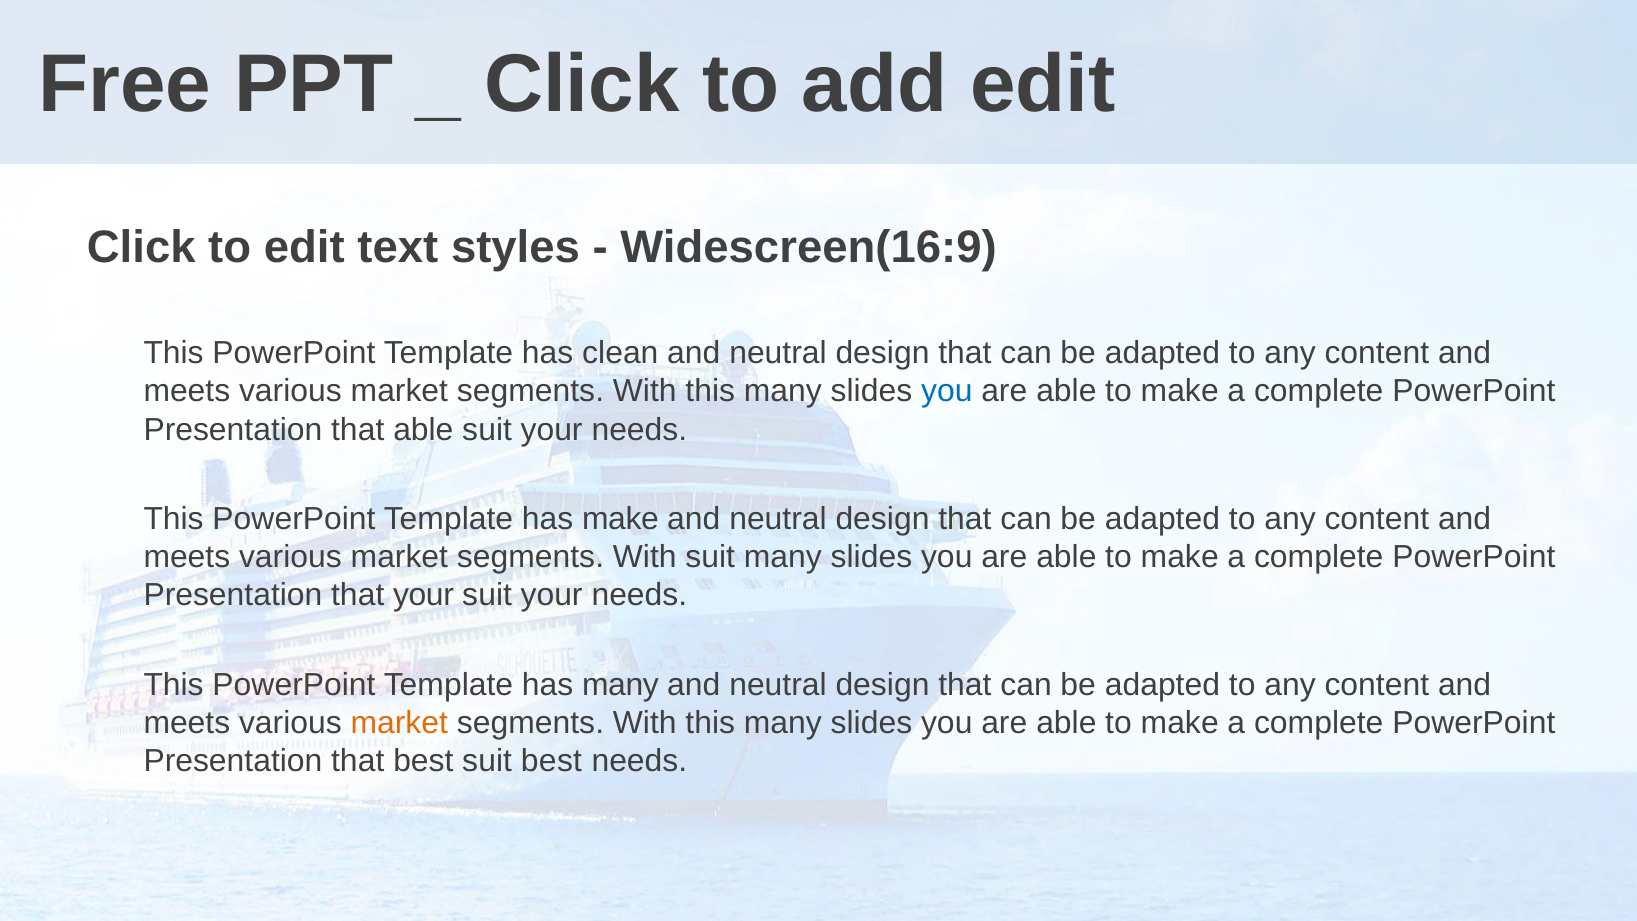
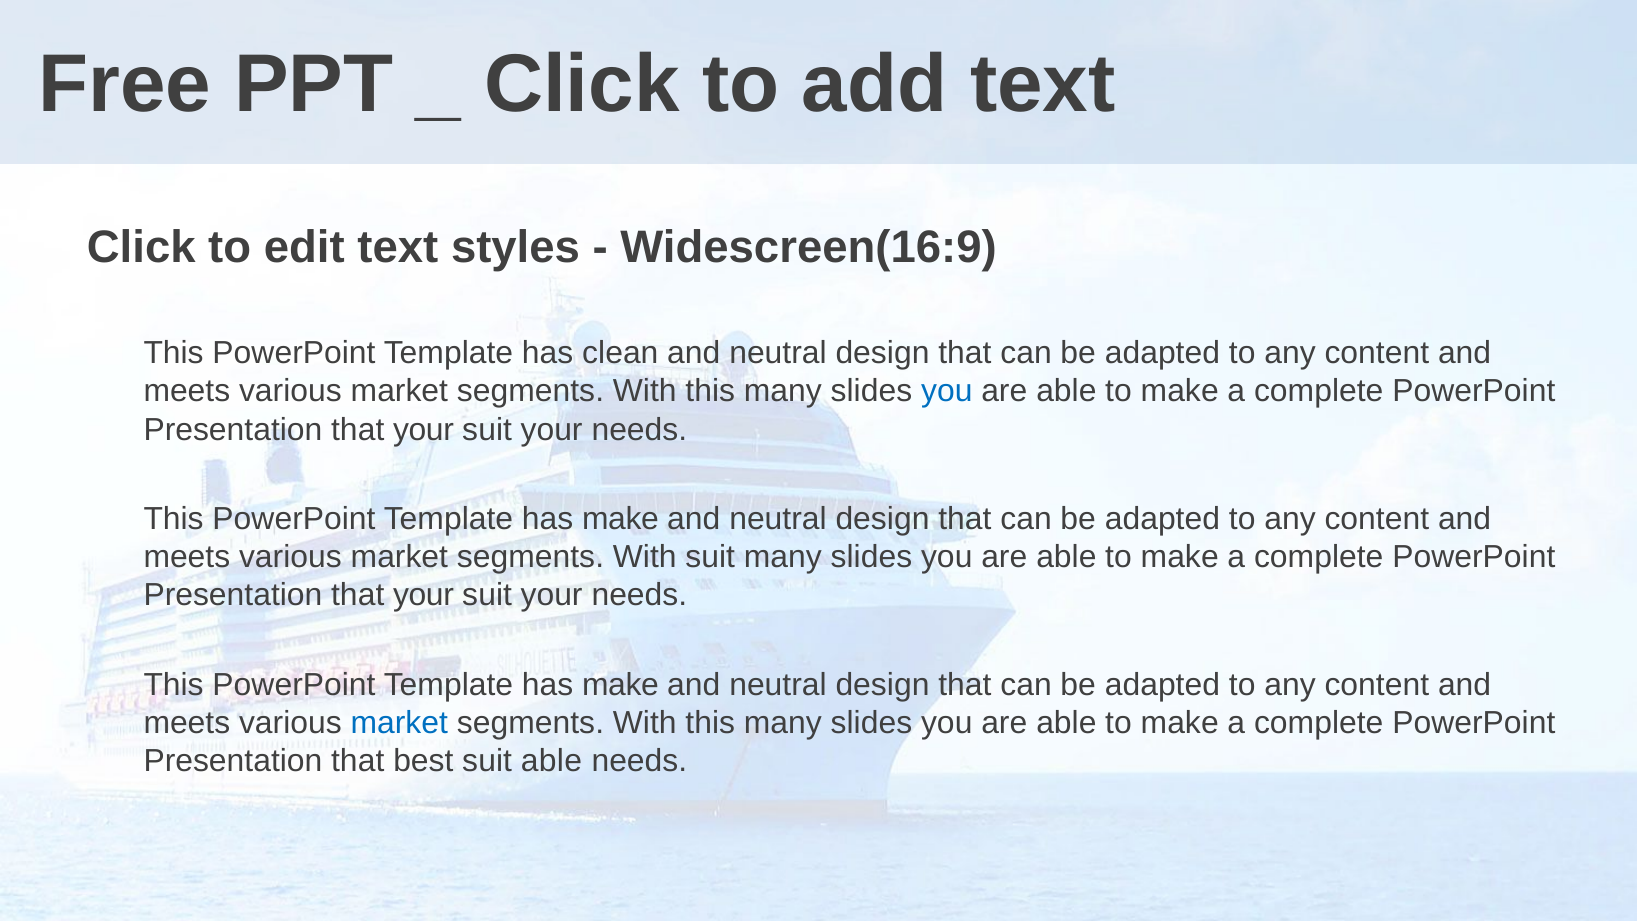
add edit: edit -> text (1043, 85)
able: able -> your (423, 430)
many: many -> make (620, 684)
market colour: orange -> blue (399, 723)
suit best: best -> able (552, 761)
